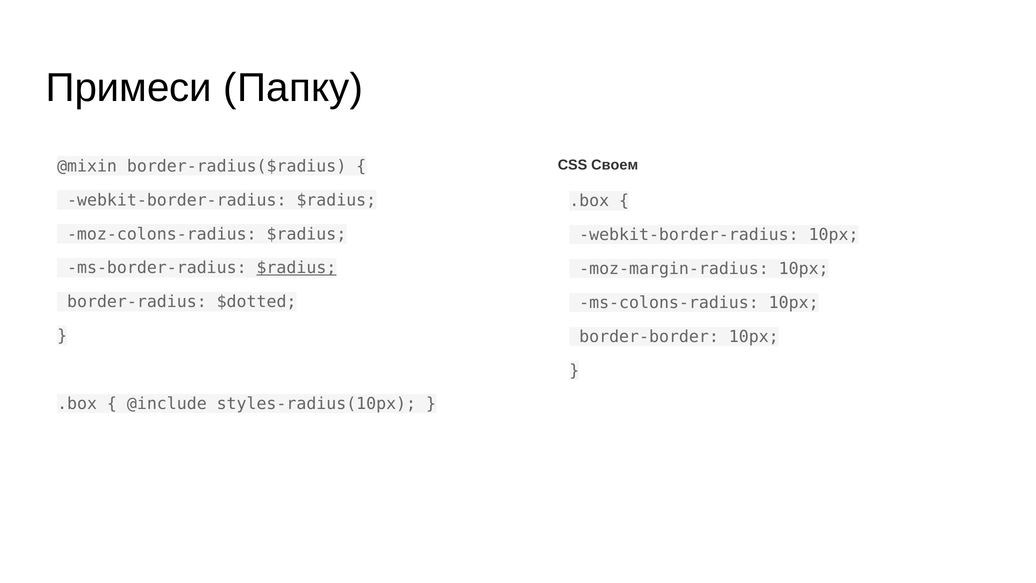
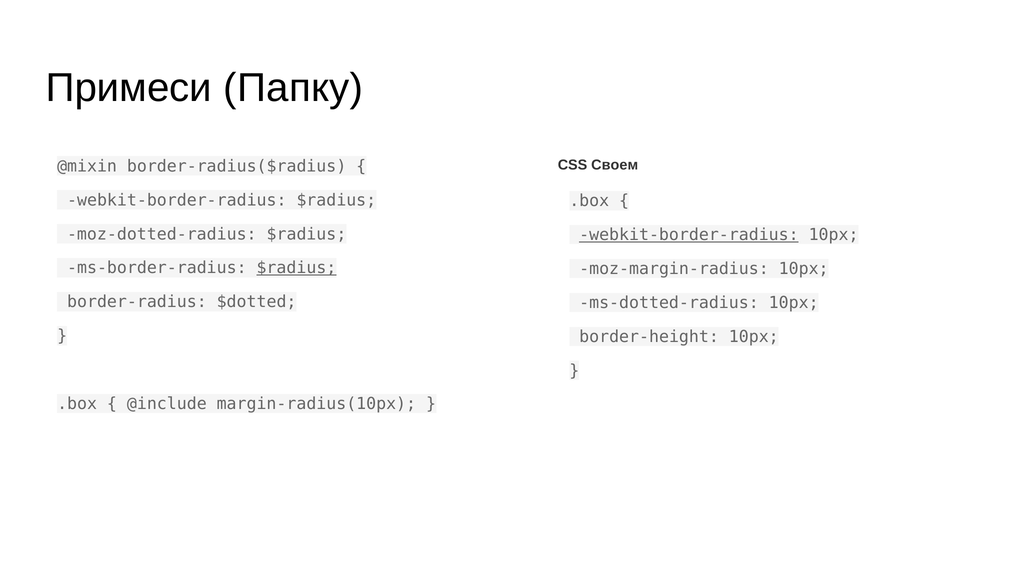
moz-colons-radius: moz-colons-radius -> moz-dotted-radius (162, 234)
webkit-border-radius underline: none -> present (689, 235)
ms-colons-radius: ms-colons-radius -> ms-dotted-radius (669, 303)
border-border: border-border -> border-height (649, 337)
styles-radius(10px: styles-radius(10px -> margin-radius(10px (316, 404)
